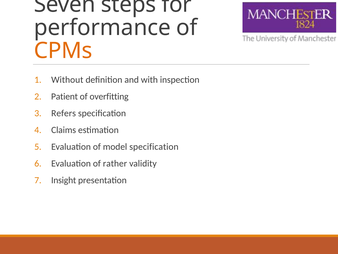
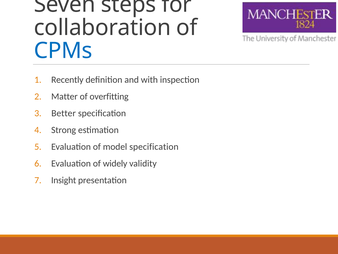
performance: performance -> collaboration (102, 28)
CPMs colour: orange -> blue (63, 50)
Without: Without -> Recently (67, 80)
Patient: Patient -> Matter (64, 96)
Refers: Refers -> Better (64, 113)
Claims: Claims -> Strong (64, 130)
rather: rather -> widely (115, 163)
